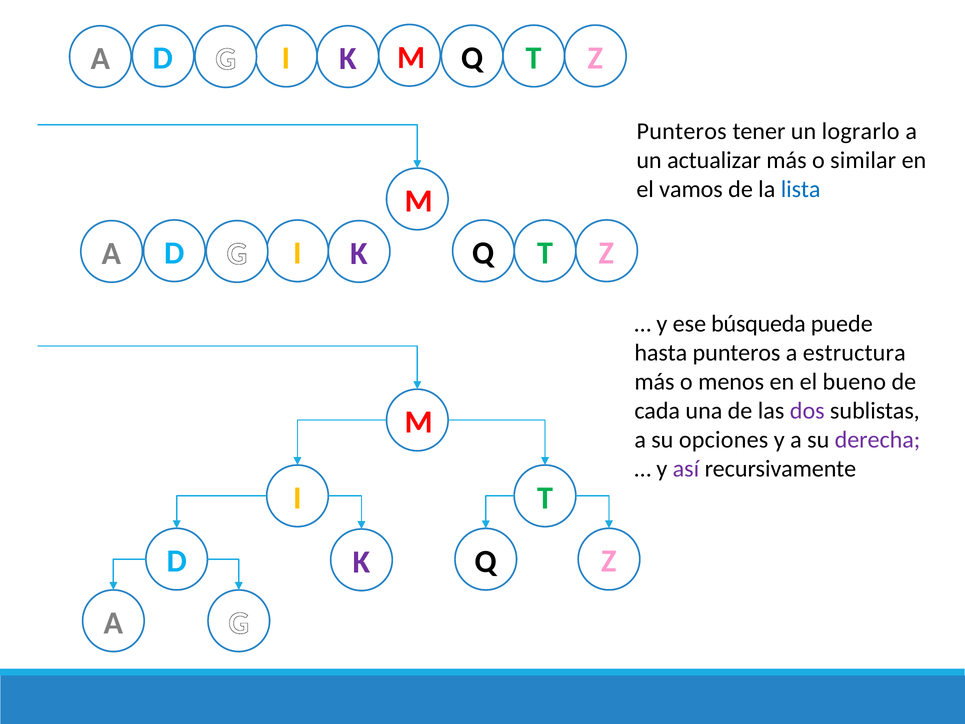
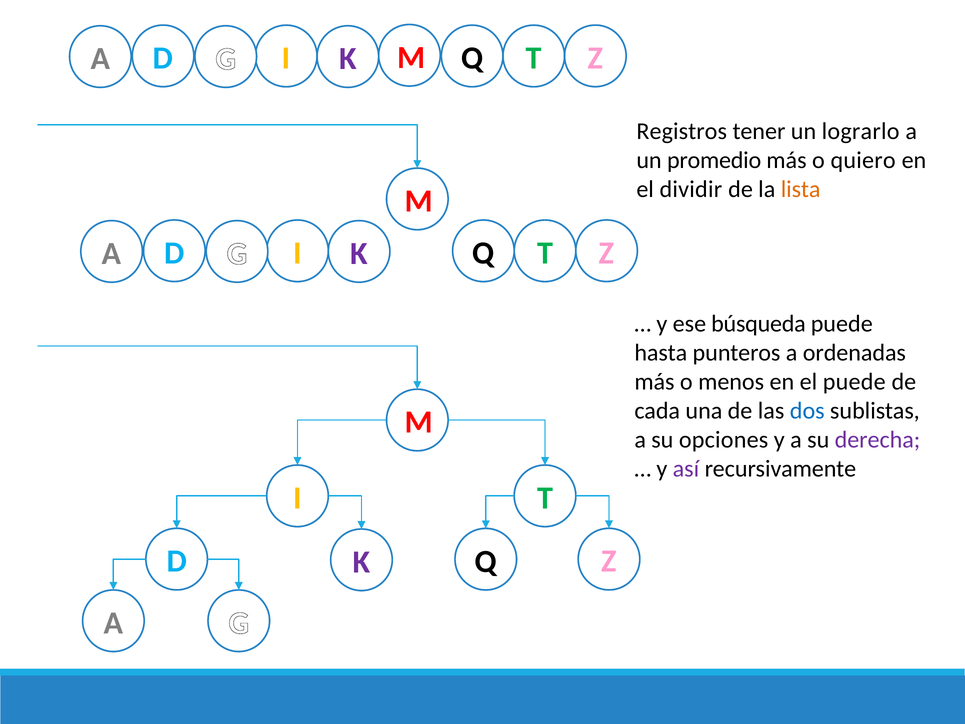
Punteros: Punteros -> Registros (682, 131)
actualizar: actualizar -> promedio (714, 160)
similar: similar -> quiero (863, 160)
vamos: vamos -> dividir (691, 189)
lista colour: blue -> orange (801, 189)
estructura: estructura -> ordenadas (854, 353)
el bueno: bueno -> puede (854, 382)
dos colour: purple -> blue (807, 411)
